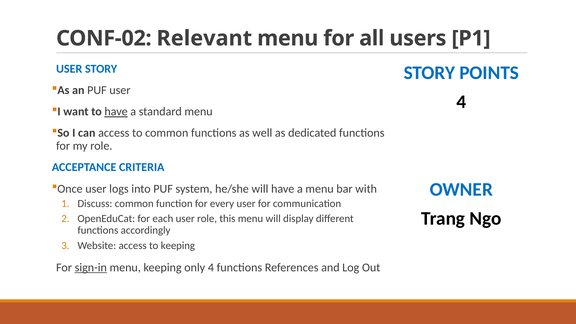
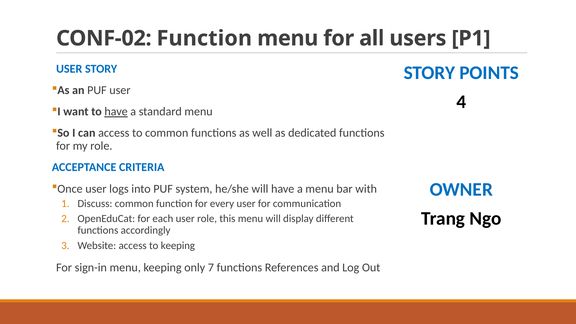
CONF-02 Relevant: Relevant -> Function (204, 38)
sign-in underline: present -> none (91, 268)
only 4: 4 -> 7 (211, 268)
